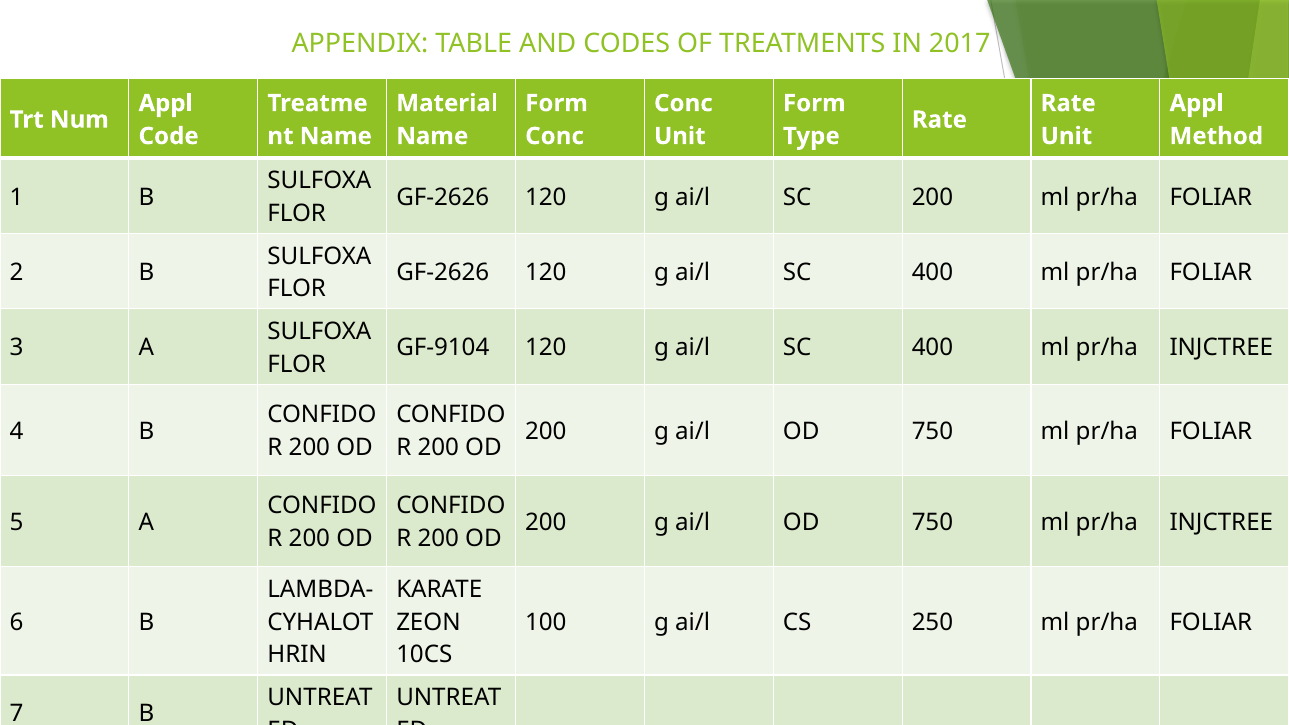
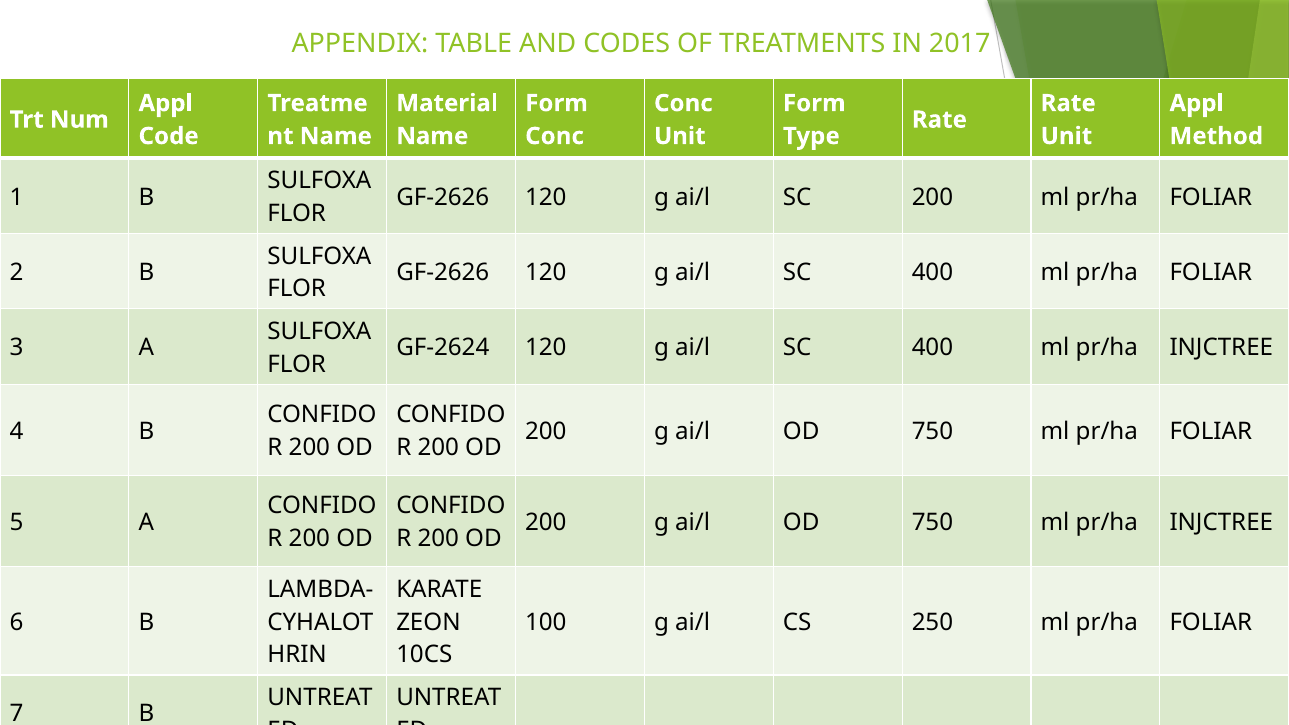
GF-9104: GF-9104 -> GF-2624 (443, 348)
